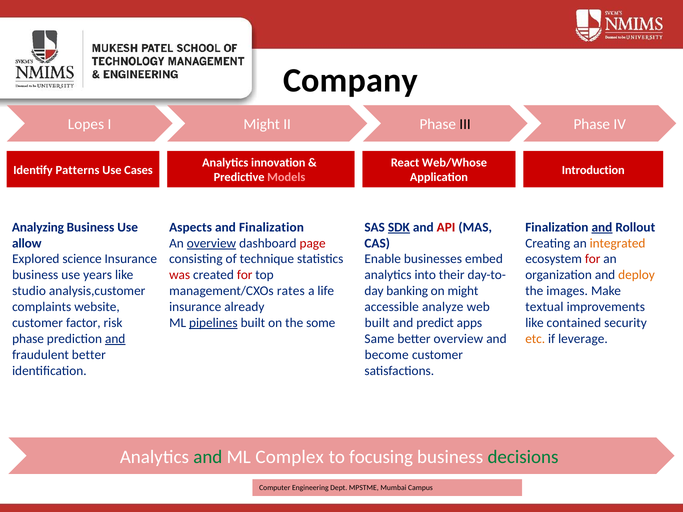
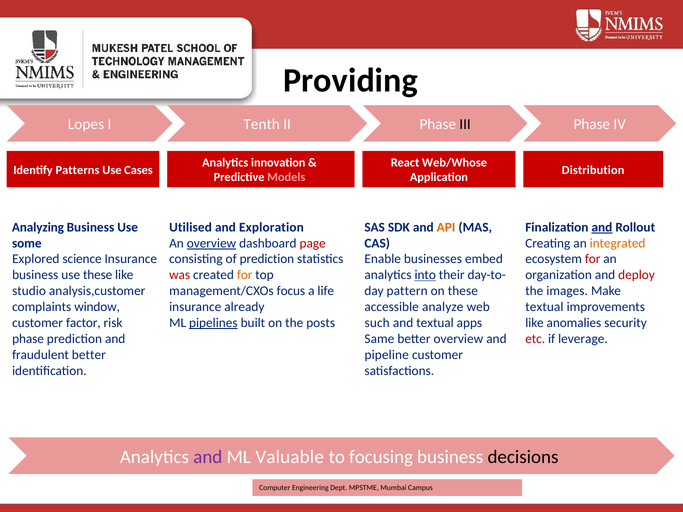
Company: Company -> Providing (350, 81)
Might: Might -> Tenth (262, 124)
Introduction: Introduction -> Distribution (593, 170)
Aspects: Aspects -> Utilised (191, 227)
and Finalization: Finalization -> Exploration (271, 227)
SDK underline: present -> none (399, 227)
API colour: red -> orange (446, 227)
allow: allow -> some (27, 243)
of technique: technique -> prediction (267, 259)
use years: years -> these (98, 275)
for colour: red -> orange (245, 275)
into underline: none -> present (425, 275)
deploy colour: orange -> red (637, 275)
rates: rates -> focus (291, 291)
banking: banking -> pattern (407, 291)
on might: might -> these (463, 291)
website: website -> window (97, 307)
some: some -> posts (321, 323)
built: built -> such (377, 323)
and predict: predict -> textual (435, 323)
contained: contained -> anomalies (574, 323)
and underline: present -> none (115, 339)
etc colour: orange -> red (535, 339)
become: become -> pipeline (387, 355)
and colour: green -> purple (208, 457)
Complex: Complex -> Valuable (290, 457)
decisions colour: green -> black (523, 457)
